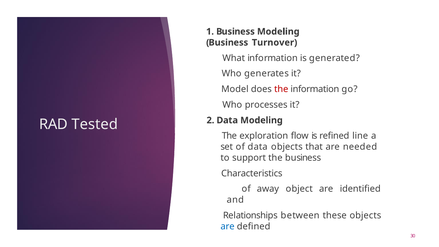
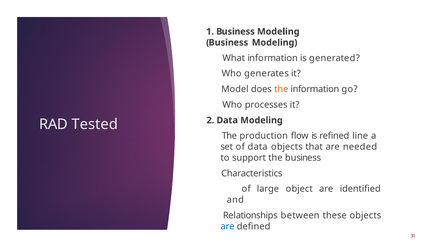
Turnover: Turnover -> Modeling (275, 43)
the colour: red -> orange (281, 89)
exploration: exploration -> production (264, 136)
away: away -> large (268, 189)
